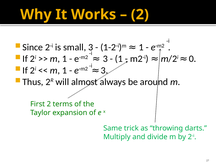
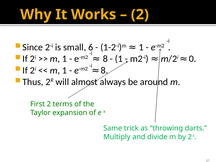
small 3: 3 -> 6 (91, 47)
3: 3 -> 8 (105, 59)
3: 3 -> 8 (104, 70)
